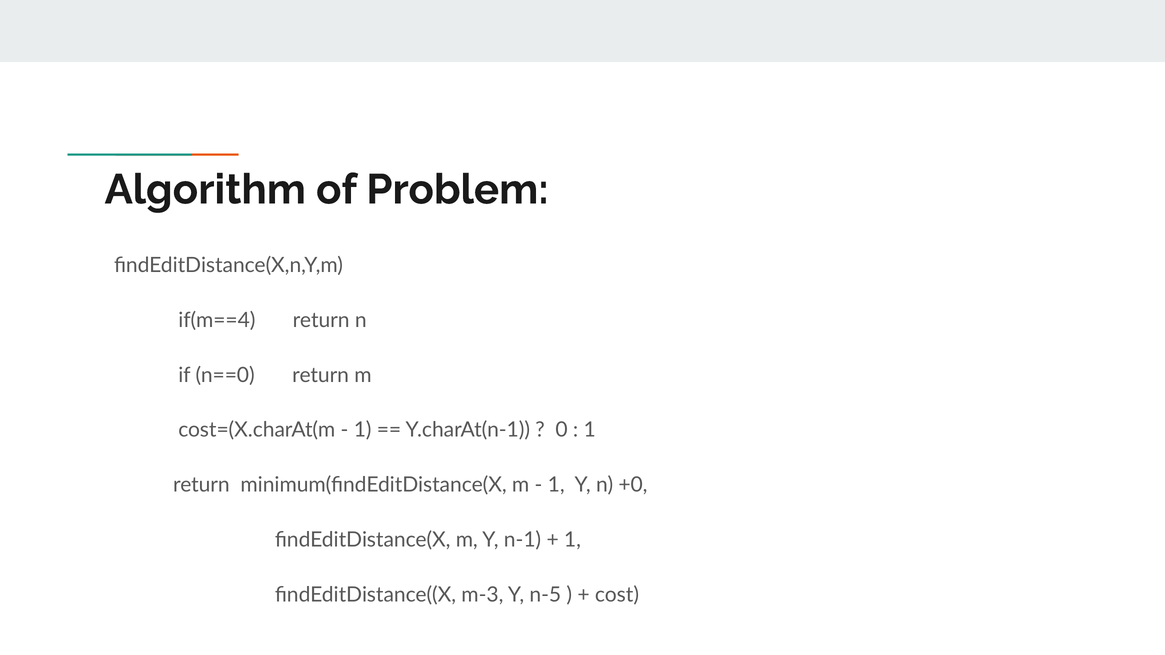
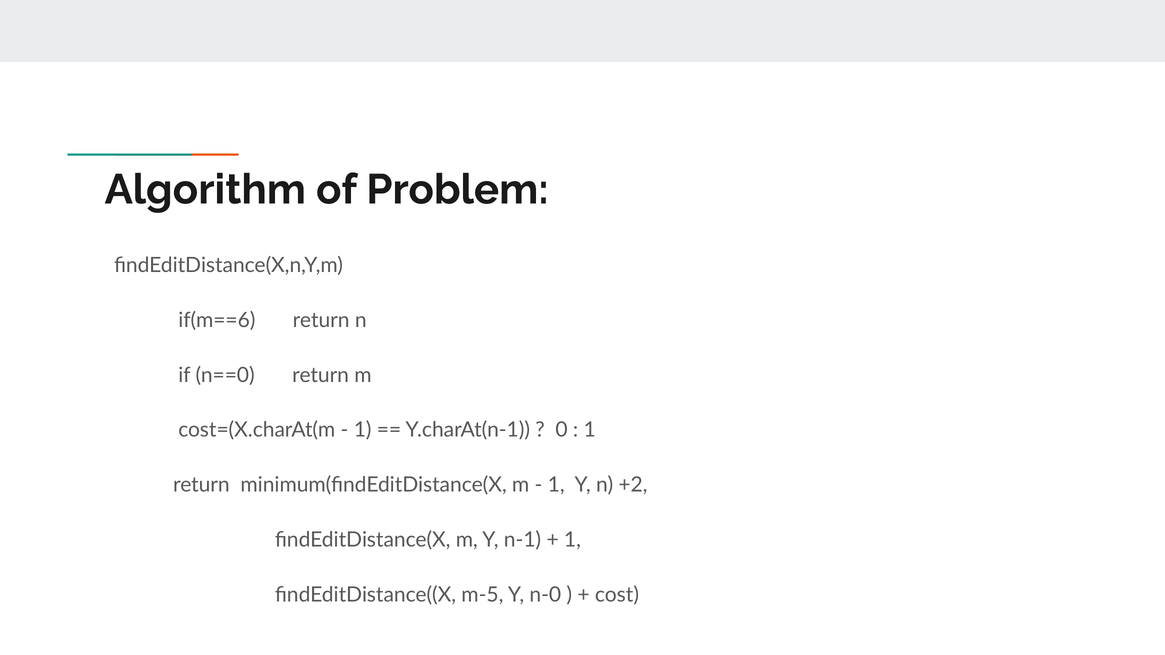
if(m==4: if(m==4 -> if(m==6 (217, 320)
+0: +0 -> +2 (633, 485)
m-3: m-3 -> m-5 (482, 595)
n-5: n-5 -> n-0 (545, 595)
